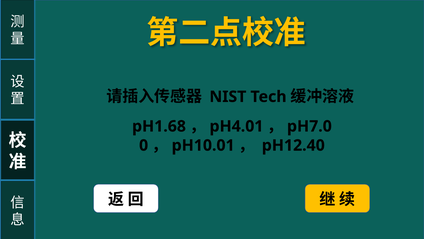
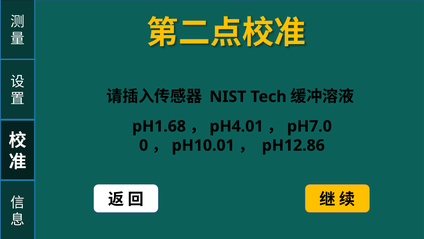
pH12.40: pH12.40 -> pH12.86 (293, 145)
